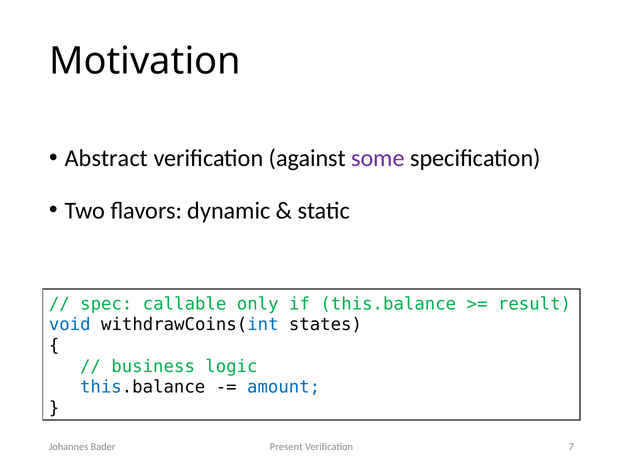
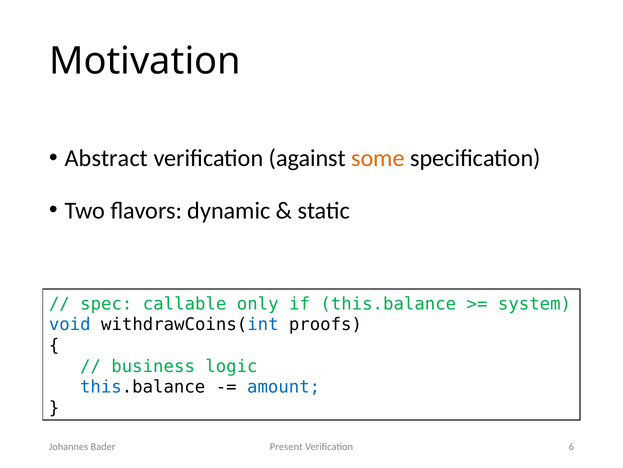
some colour: purple -> orange (378, 158)
result: result -> system (535, 303)
states: states -> proofs (325, 324)
7: 7 -> 6 (571, 446)
